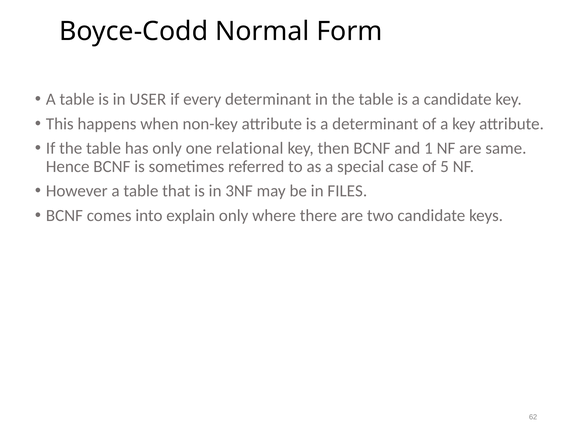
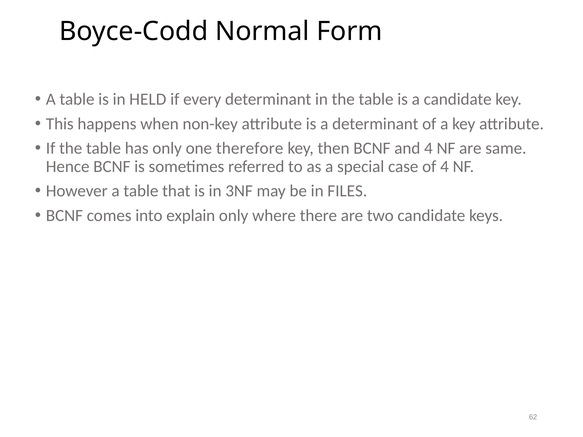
USER: USER -> HELD (148, 99)
relational: relational -> therefore (250, 148)
and 1: 1 -> 4 (428, 148)
of 5: 5 -> 4 (444, 167)
